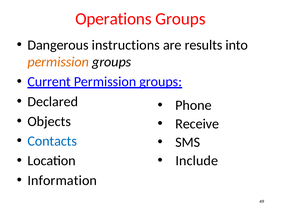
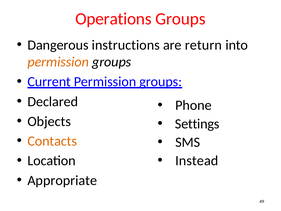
results: results -> return (203, 45)
Receive: Receive -> Settings (197, 124)
Contacts colour: blue -> orange (52, 141)
Include: Include -> Instead (197, 160)
Information: Information -> Appropriate (62, 180)
